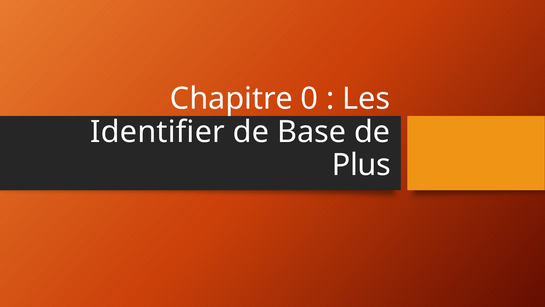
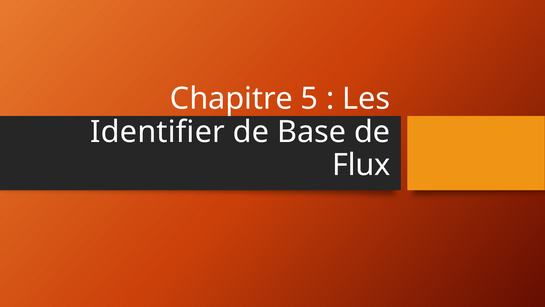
0: 0 -> 5 (309, 99)
Plus: Plus -> Flux (361, 165)
